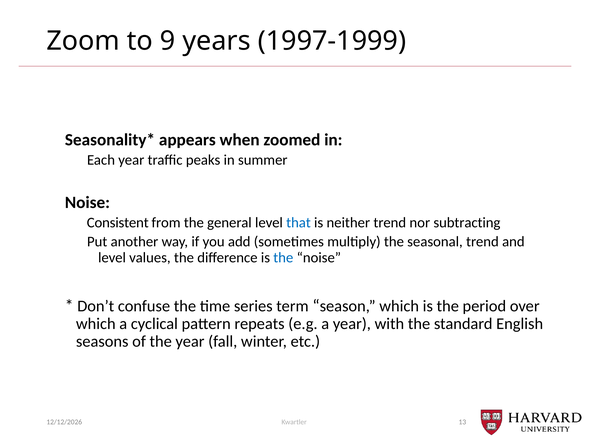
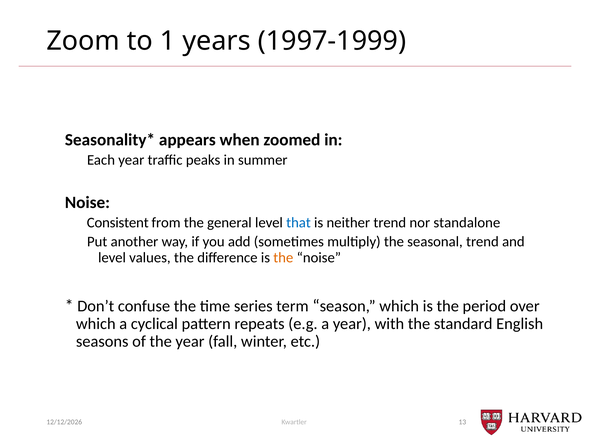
9: 9 -> 1 (168, 41)
subtracting: subtracting -> standalone (467, 223)
the colour: blue -> orange (283, 258)
